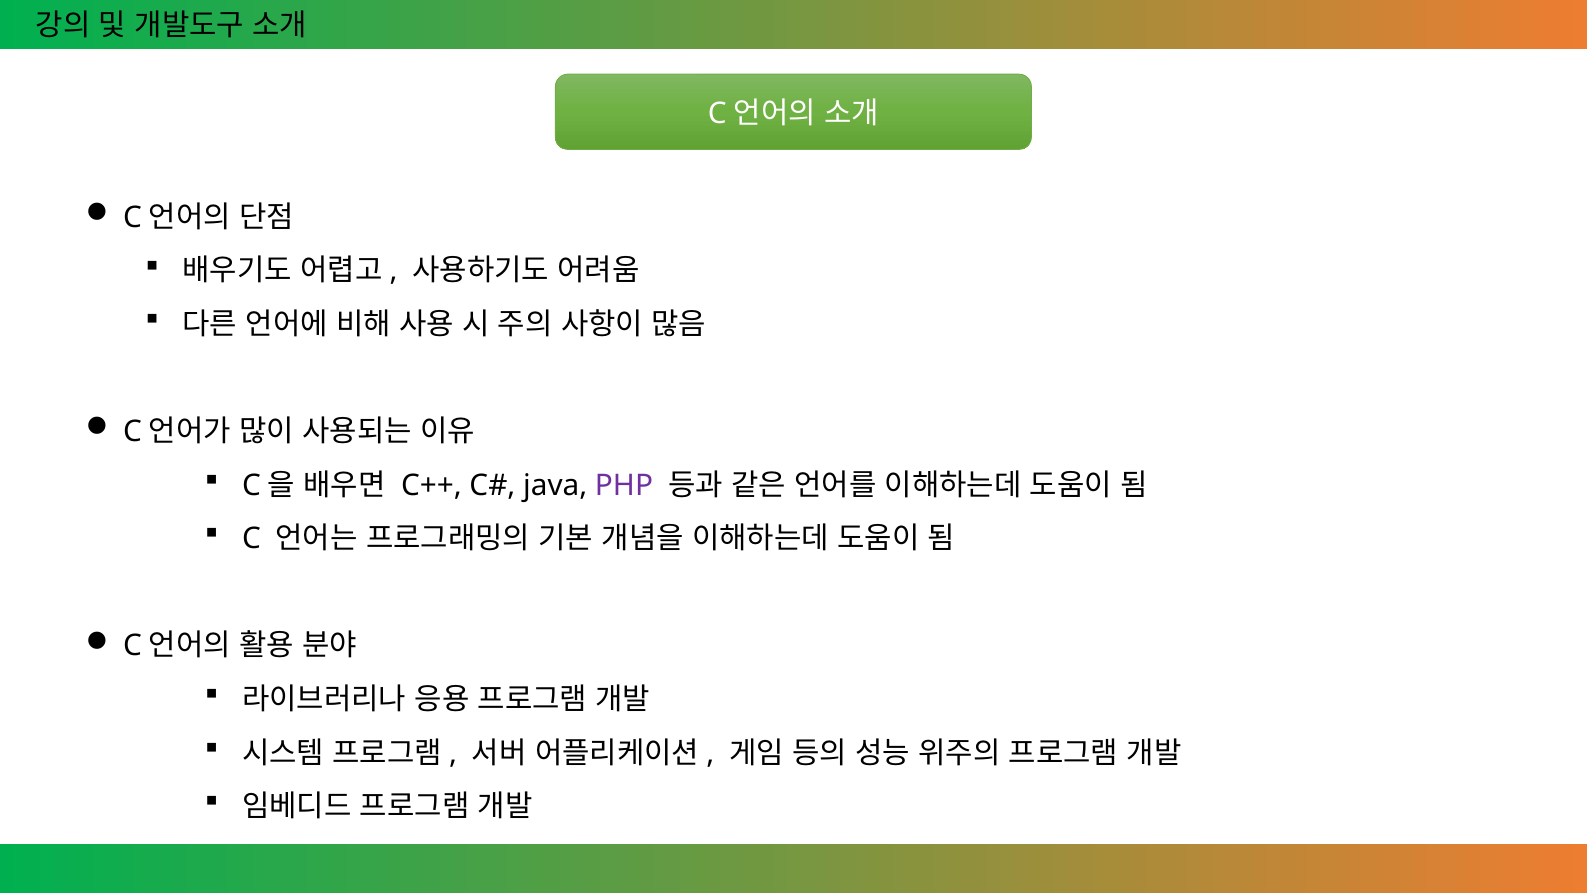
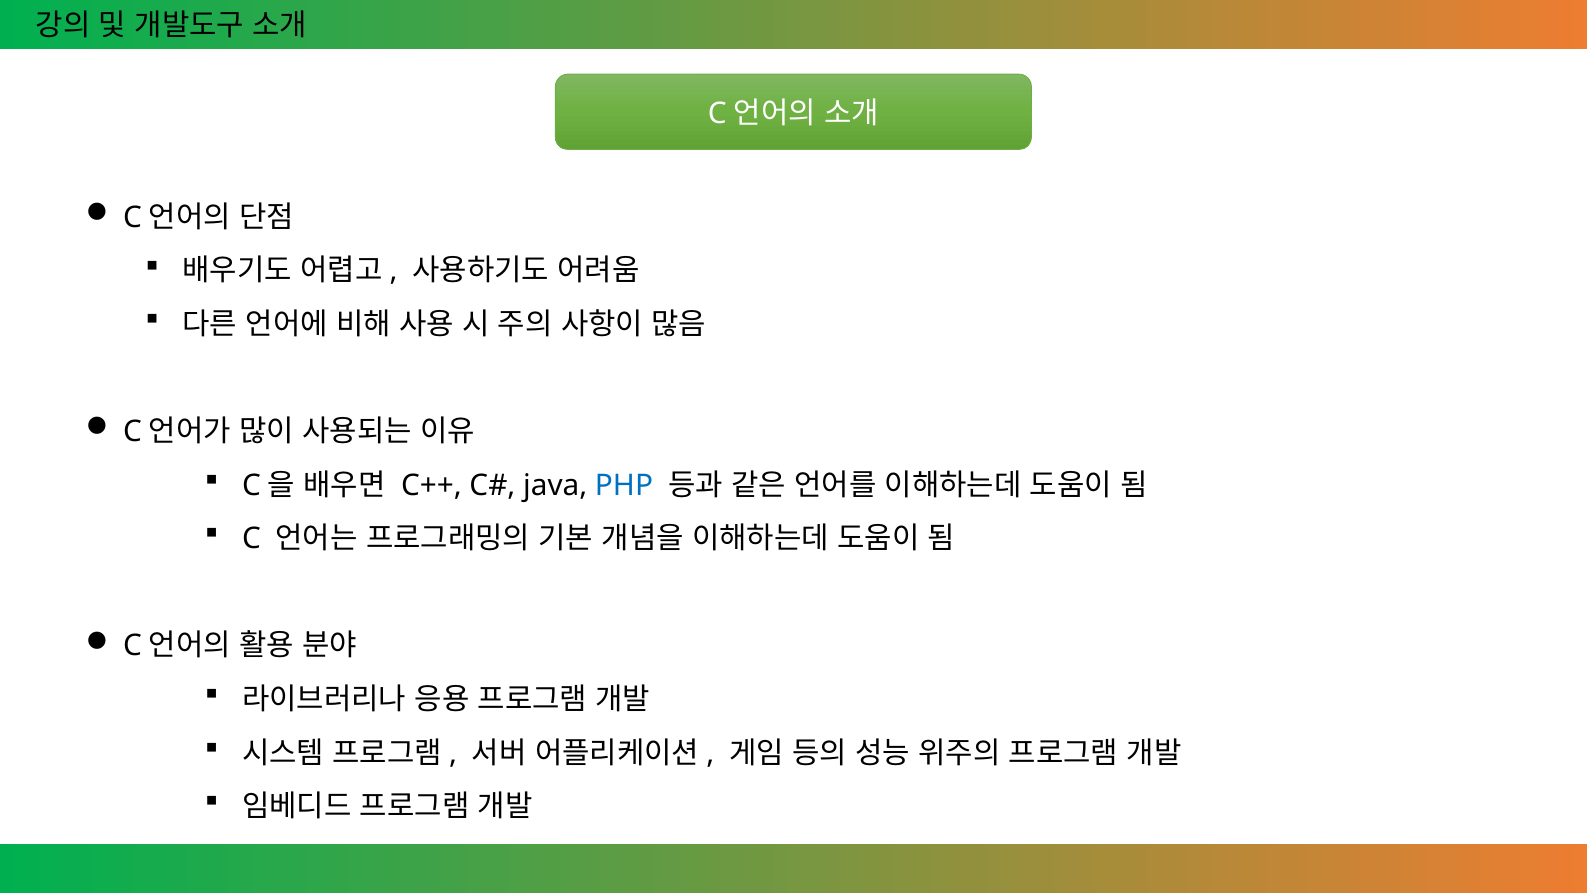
PHP colour: purple -> blue (624, 485)
